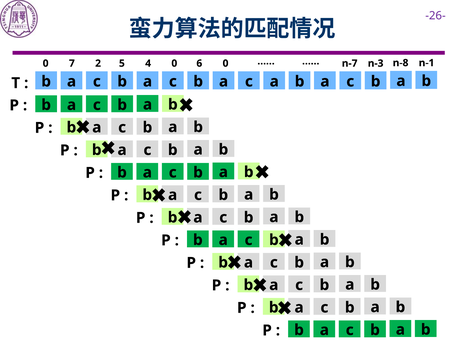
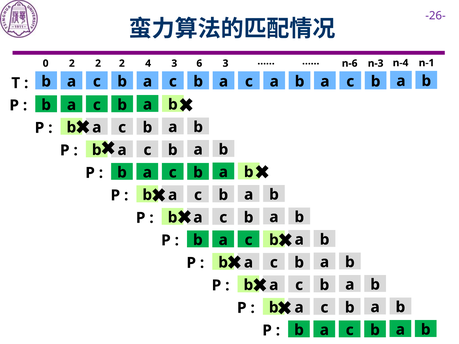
n-8: n-8 -> n-4 (401, 63)
0 7: 7 -> 2 (72, 63)
5: 5 -> 2 (122, 63)
4 0: 0 -> 3 (174, 63)
6 0: 0 -> 3 (226, 63)
n-7: n-7 -> n-6 (350, 63)
